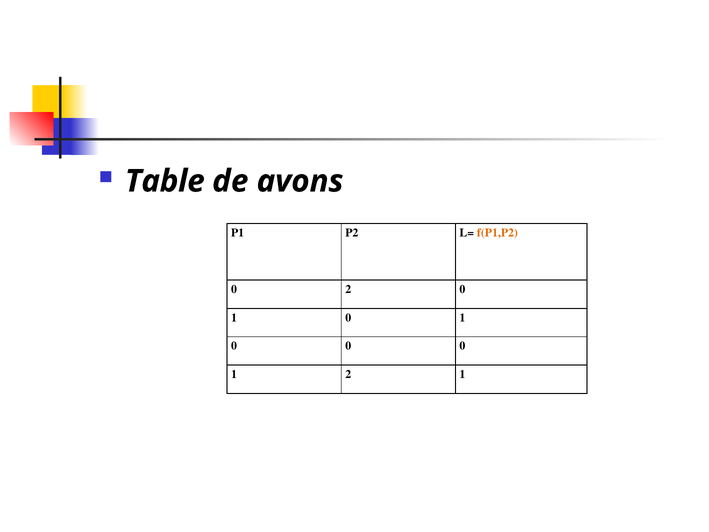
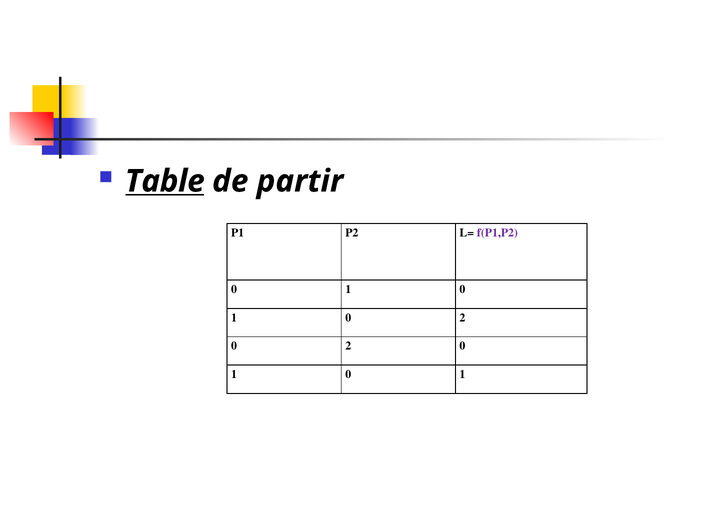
Table underline: none -> present (165, 181)
avons: avons -> partir (300, 181)
f(P1,P2 colour: orange -> purple (497, 233)
2: 2 -> 1 (348, 289)
1 0 1: 1 -> 2 (462, 318)
0: 0 -> 2 (348, 346)
2: 2 -> 0 (348, 374)
